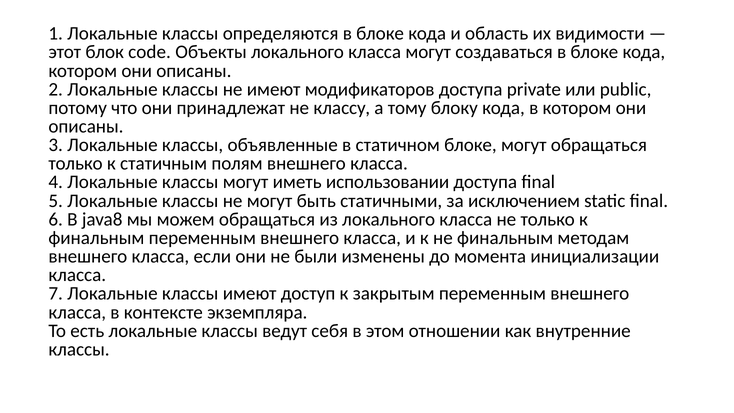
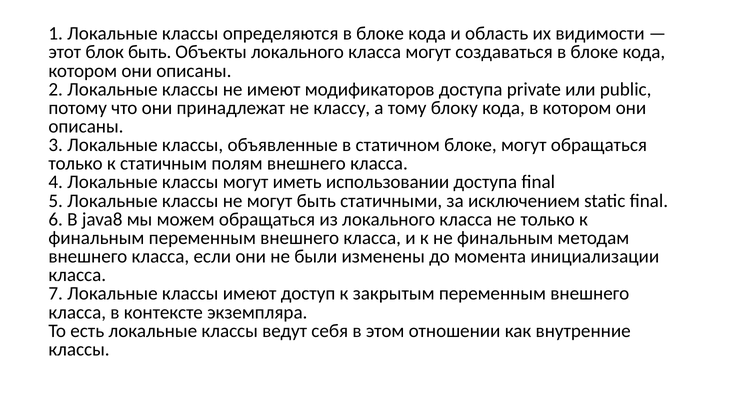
блок code: code -> быть (150, 52)
